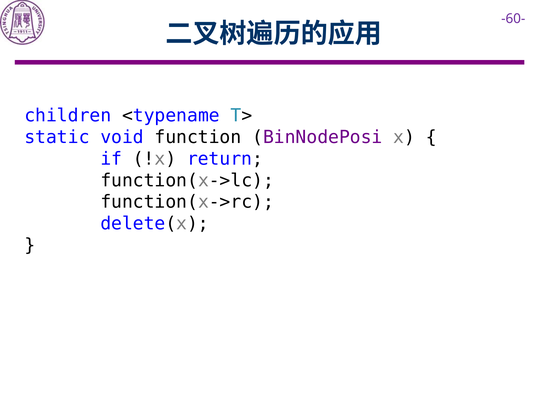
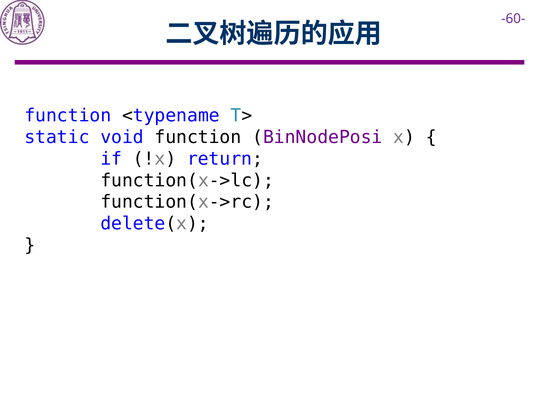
children: children -> function (68, 115)
